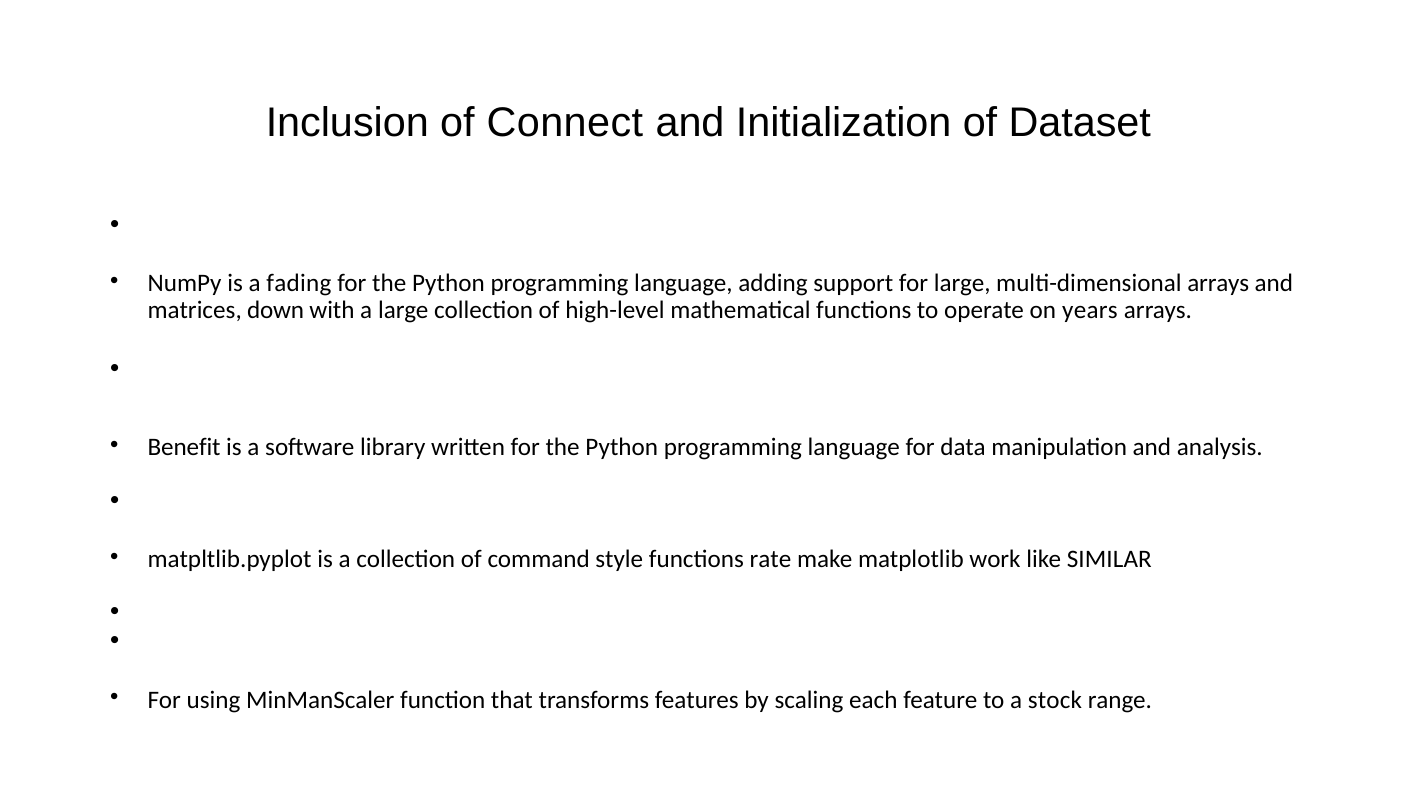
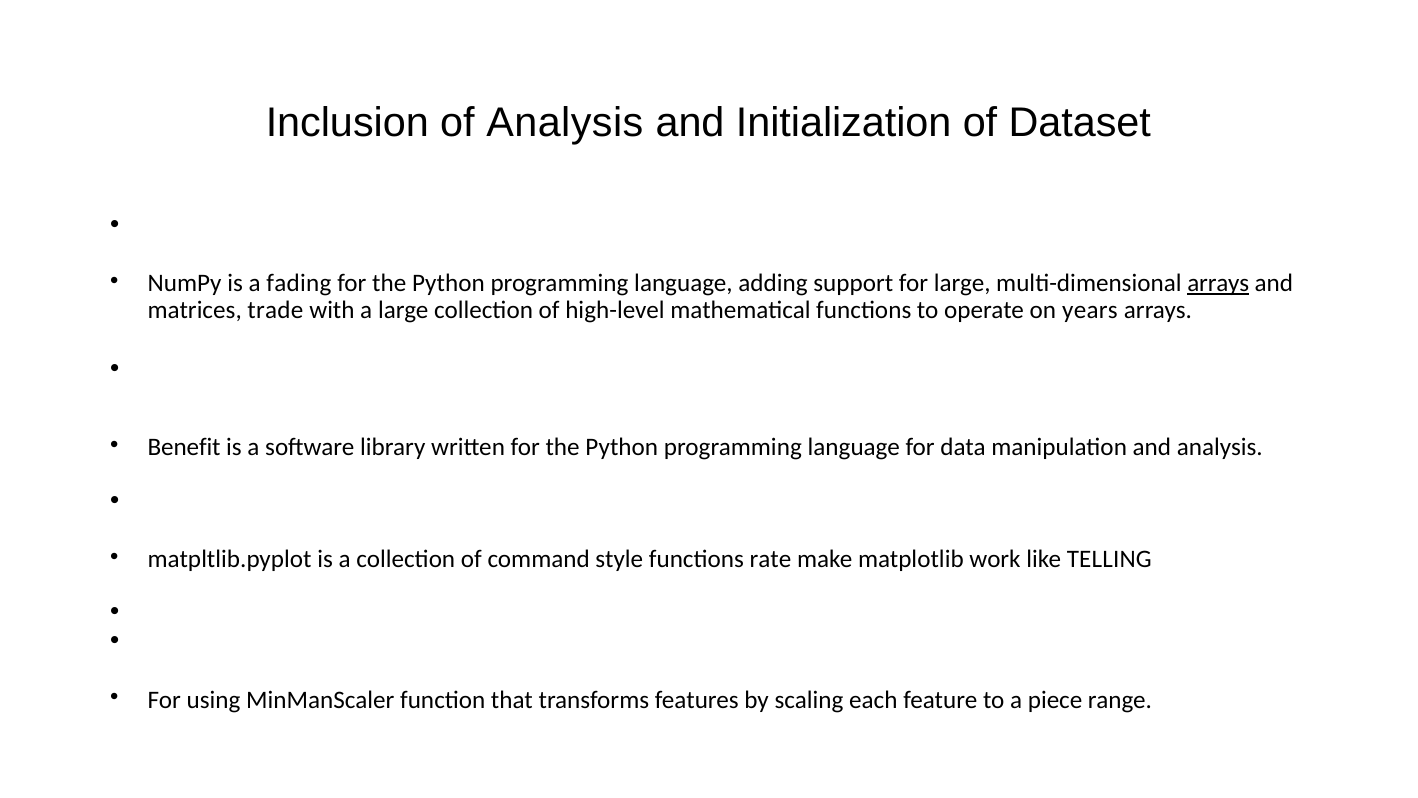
of Connect: Connect -> Analysis (565, 122)
arrays underline: none -> present (1218, 283)
down: down -> trade (275, 310)
SIMILAR: SIMILAR -> TELLING (1109, 559)
stock: stock -> piece (1055, 699)
